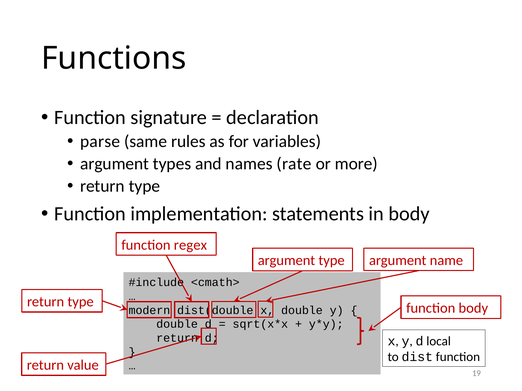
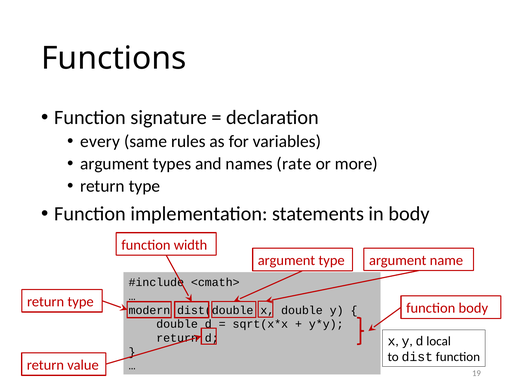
parse: parse -> every (100, 142)
regex: regex -> width (191, 245)
